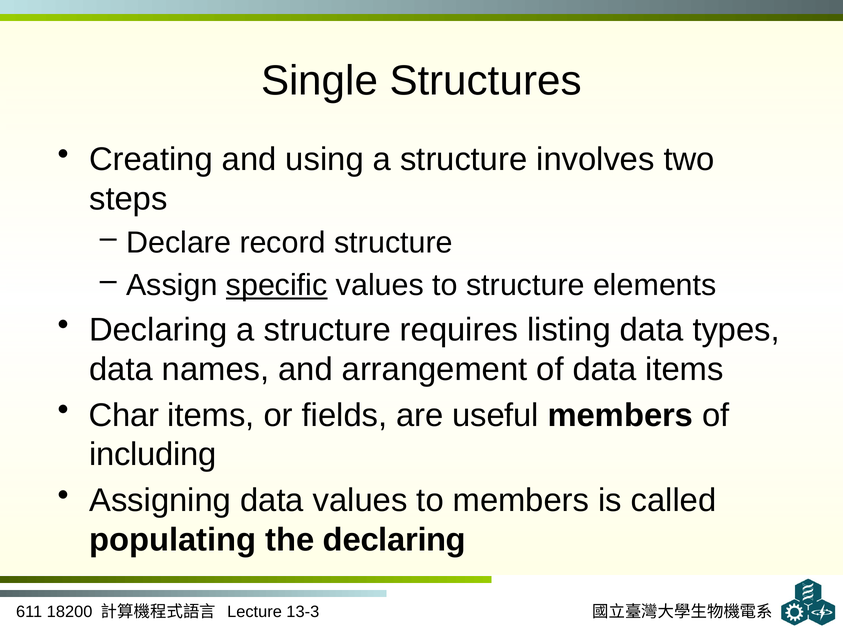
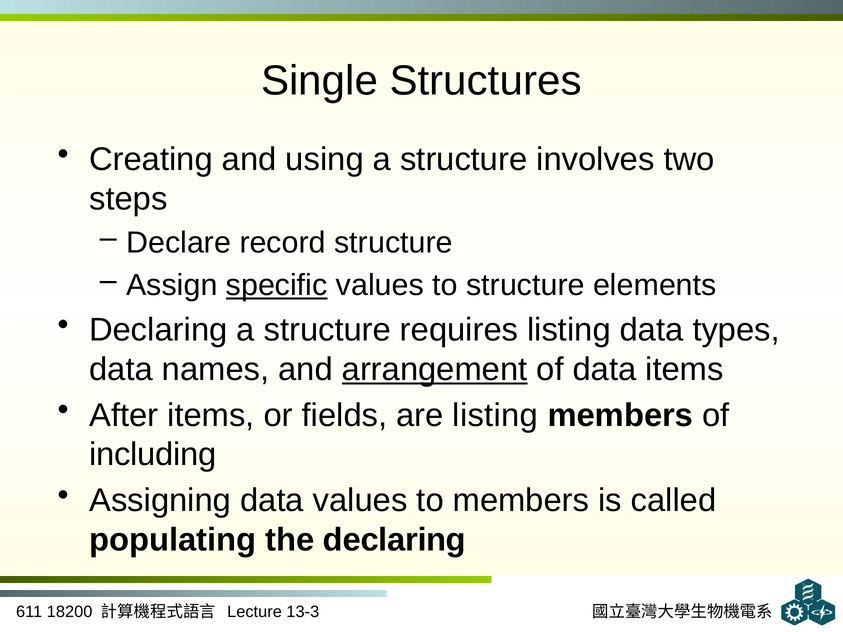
arrangement underline: none -> present (435, 369)
Char: Char -> After (124, 415)
are useful: useful -> listing (495, 415)
